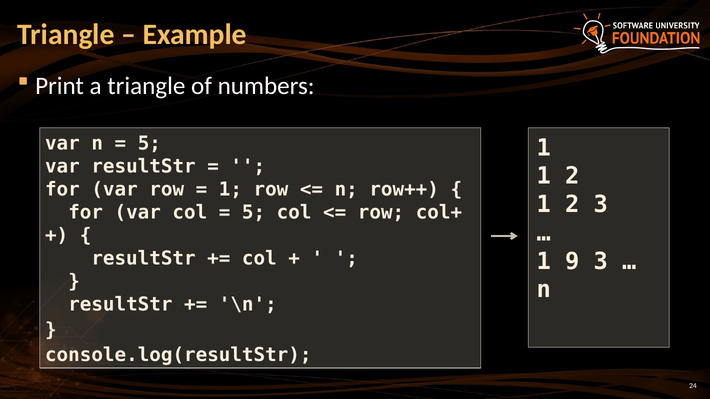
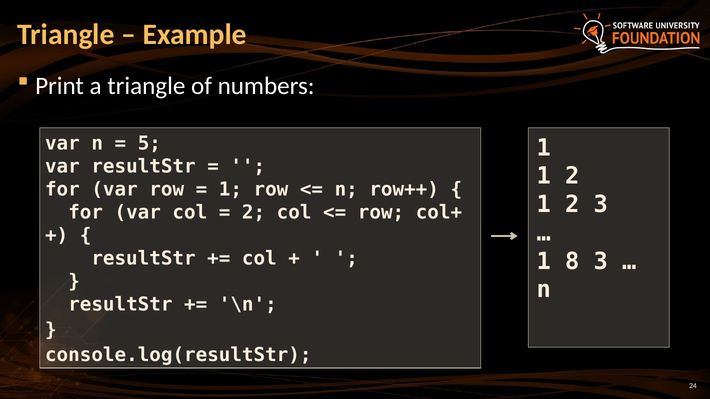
5: 5 -> 2 (254, 213)
9: 9 -> 8 (572, 262)
